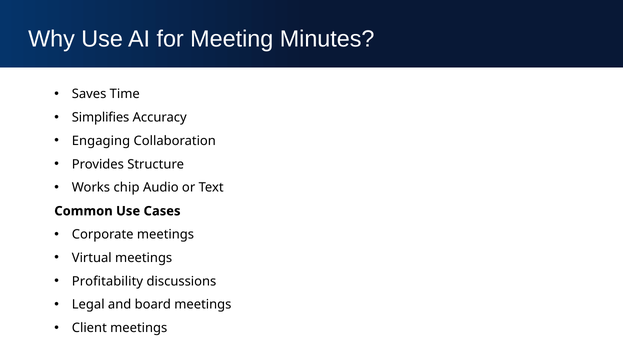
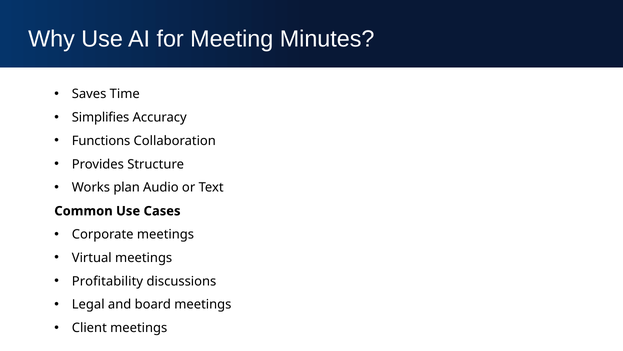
Engaging: Engaging -> Functions (101, 141)
chip: chip -> plan (127, 187)
